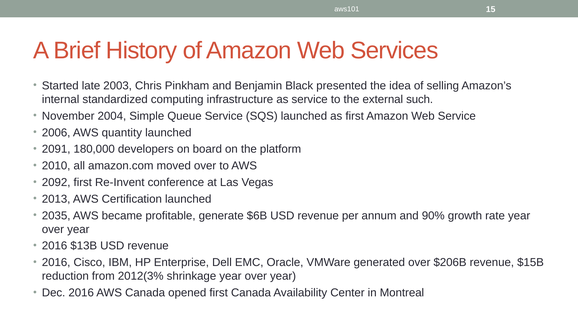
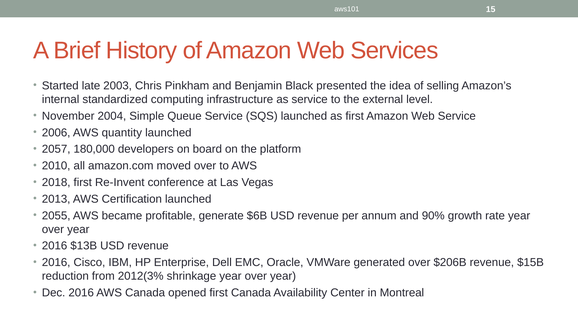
such: such -> level (420, 99)
2091: 2091 -> 2057 (56, 149)
2092: 2092 -> 2018 (56, 182)
2035: 2035 -> 2055 (56, 216)
